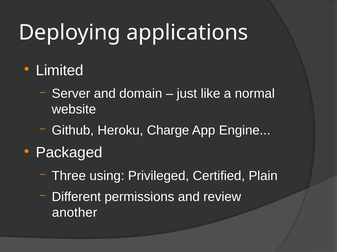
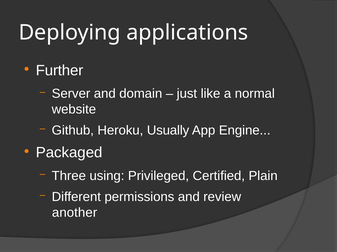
Limited: Limited -> Further (60, 71)
Charge: Charge -> Usually (168, 131)
